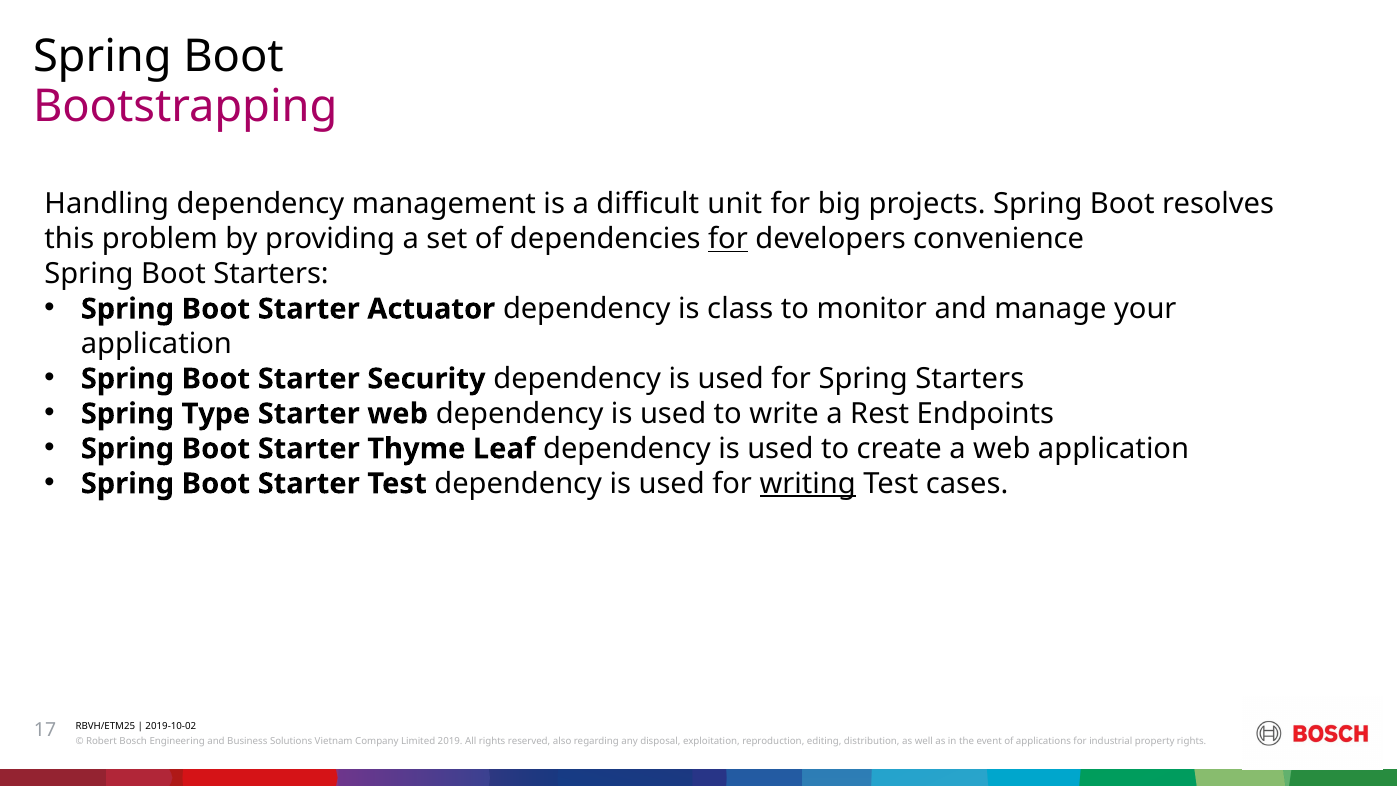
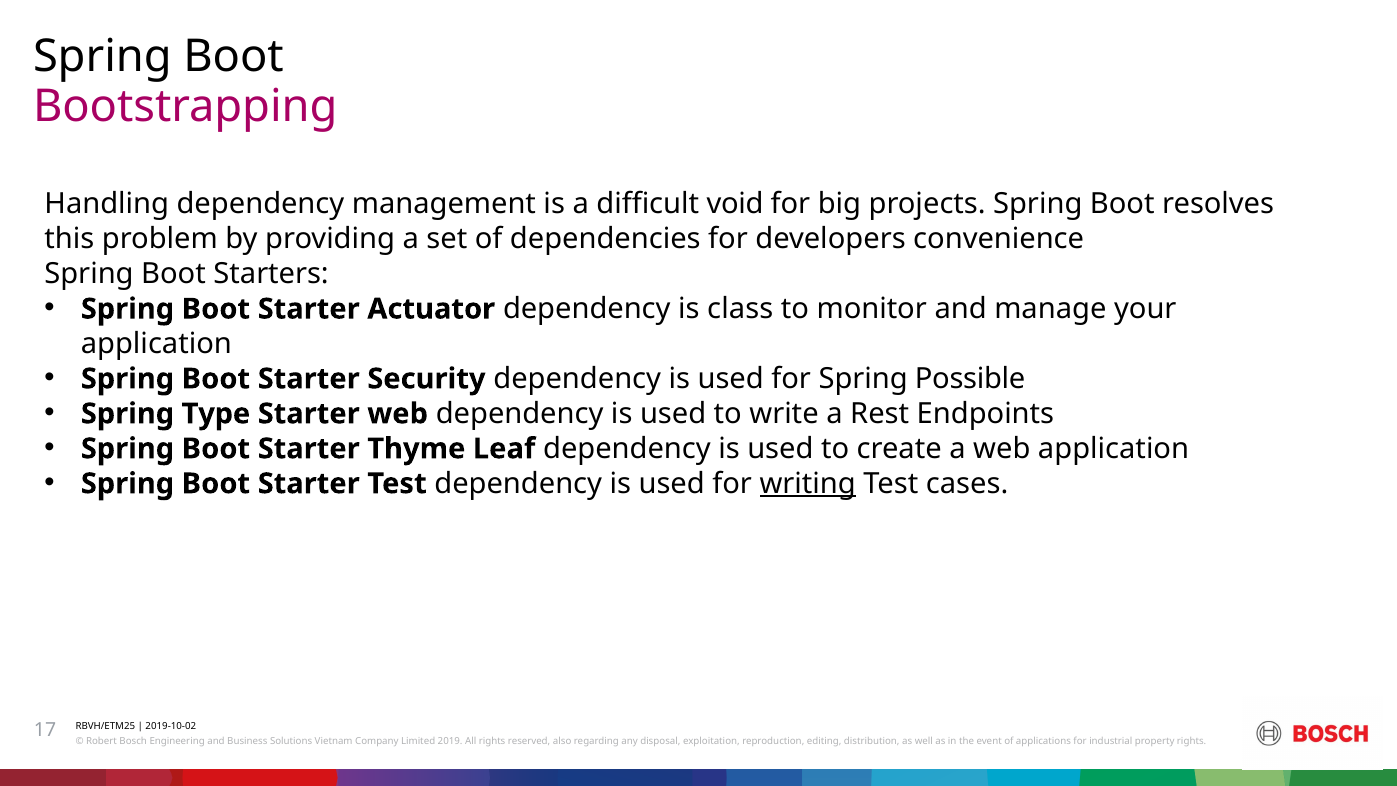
unit: unit -> void (735, 204)
for underline: present -> none (728, 239)
Spring Starters: Starters -> Possible (970, 379)
